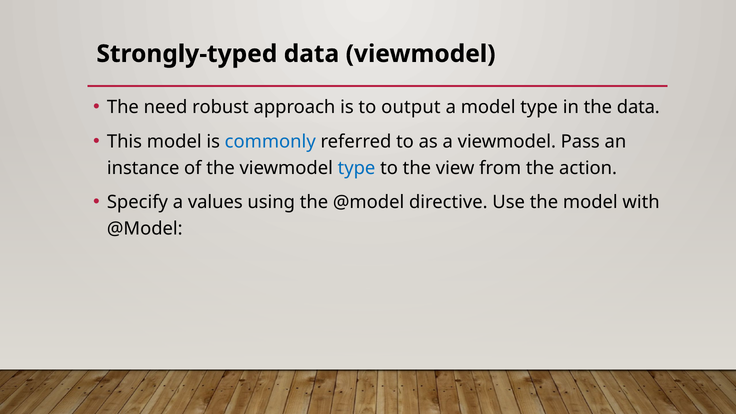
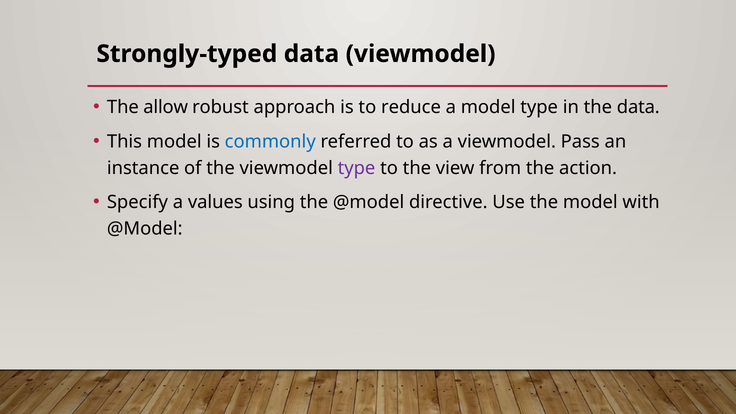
need: need -> allow (166, 107)
output: output -> reduce (411, 107)
type colour: blue -> purple (356, 168)
